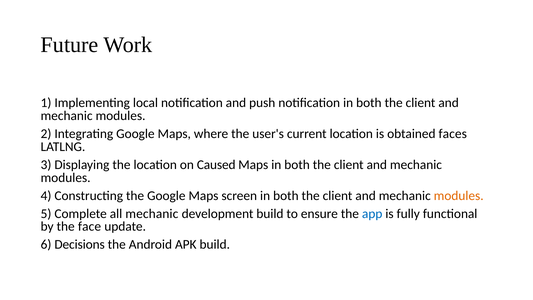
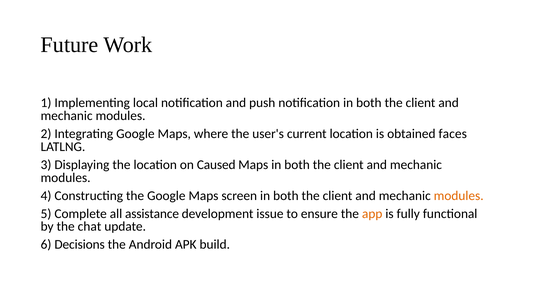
all mechanic: mechanic -> assistance (152, 214)
development build: build -> issue (270, 214)
app colour: blue -> orange (372, 214)
face: face -> chat (90, 226)
